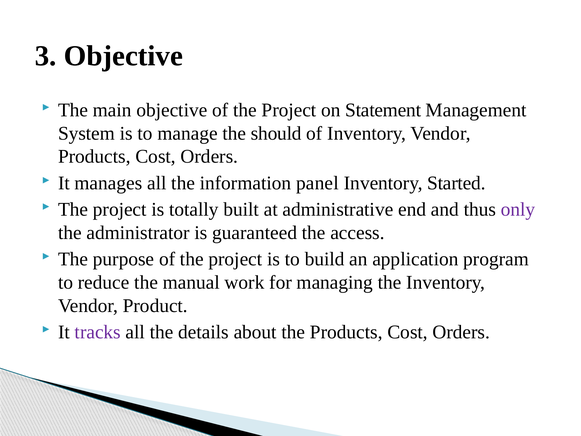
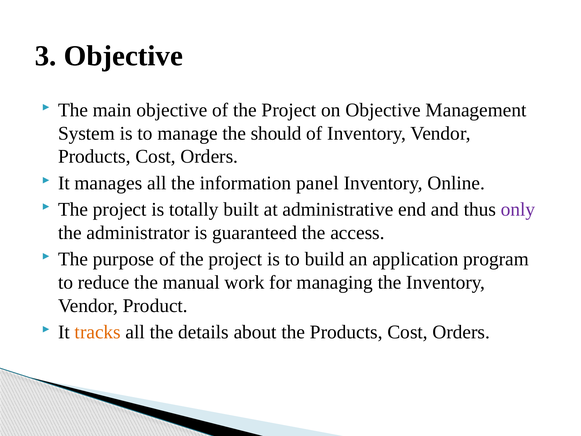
on Statement: Statement -> Objective (383, 110)
Started: Started -> Online (456, 183)
tracks colour: purple -> orange (98, 332)
